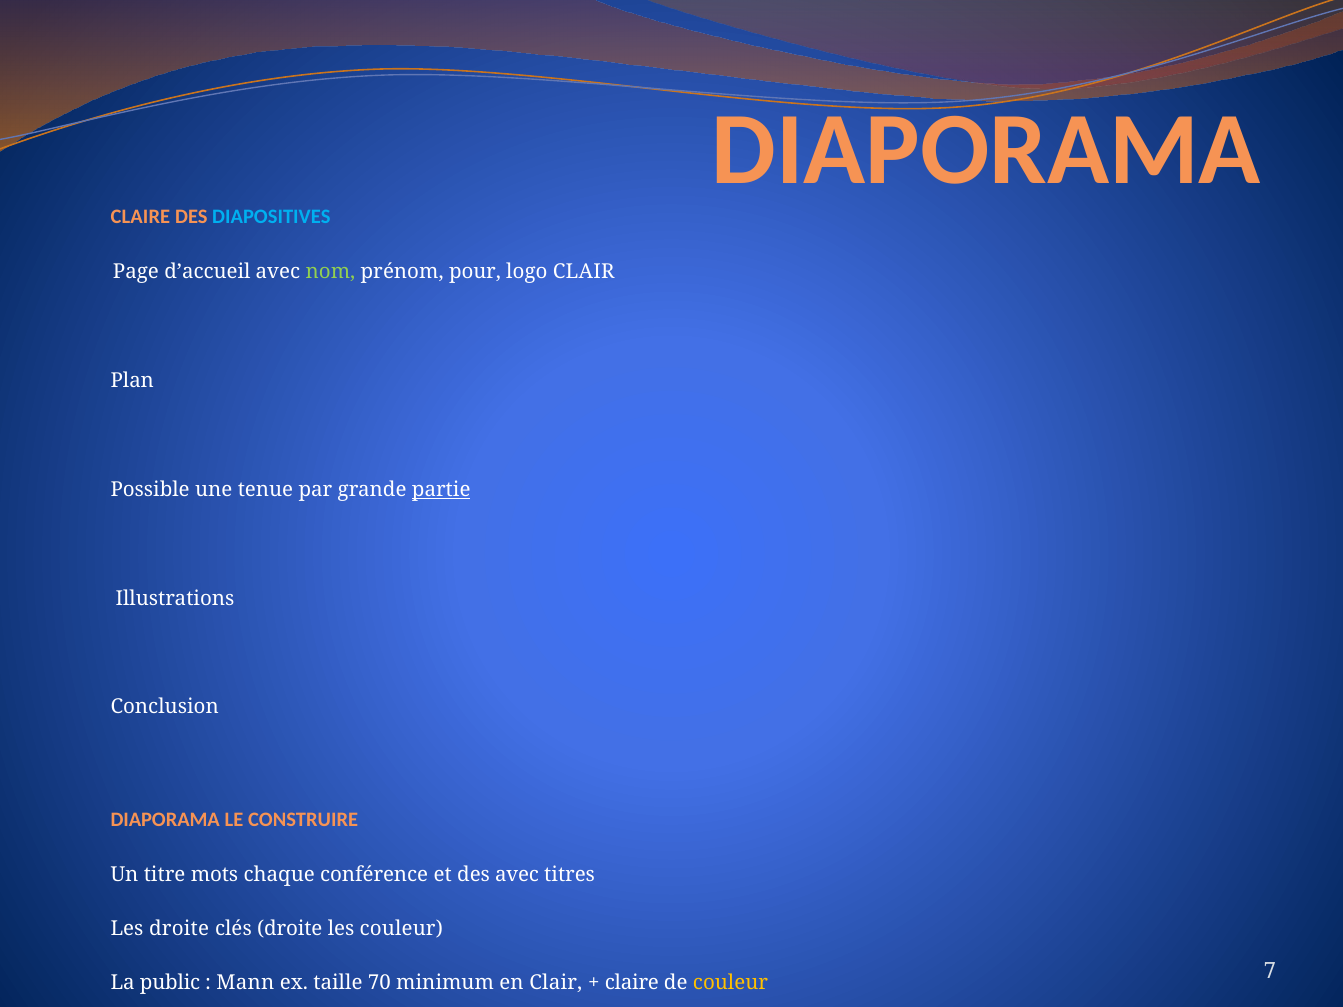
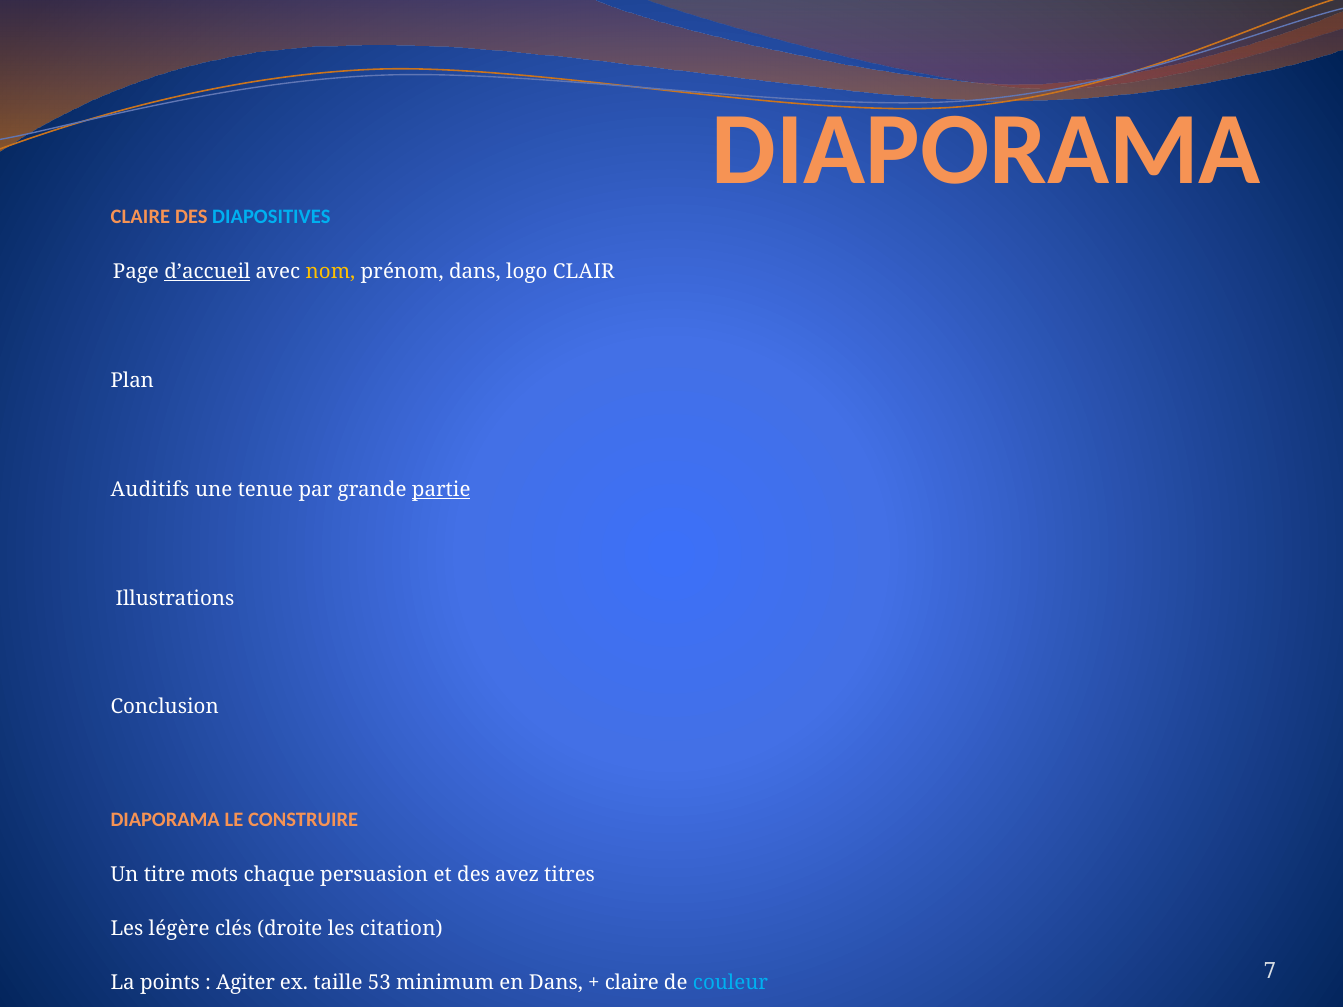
d’accueil underline: none -> present (207, 272)
nom colour: light green -> yellow (330, 272)
prénom pour: pour -> dans (475, 272)
Possible: Possible -> Auditifs (150, 490)
conférence: conférence -> persuasion (374, 875)
des avec: avec -> avez (517, 875)
Les droite: droite -> légère (179, 929)
les couleur: couleur -> citation (401, 929)
public: public -> points (170, 983)
Mann: Mann -> Agiter (246, 983)
70: 70 -> 53 (379, 983)
en Clair: Clair -> Dans (556, 983)
couleur colour: yellow -> light blue (730, 983)
